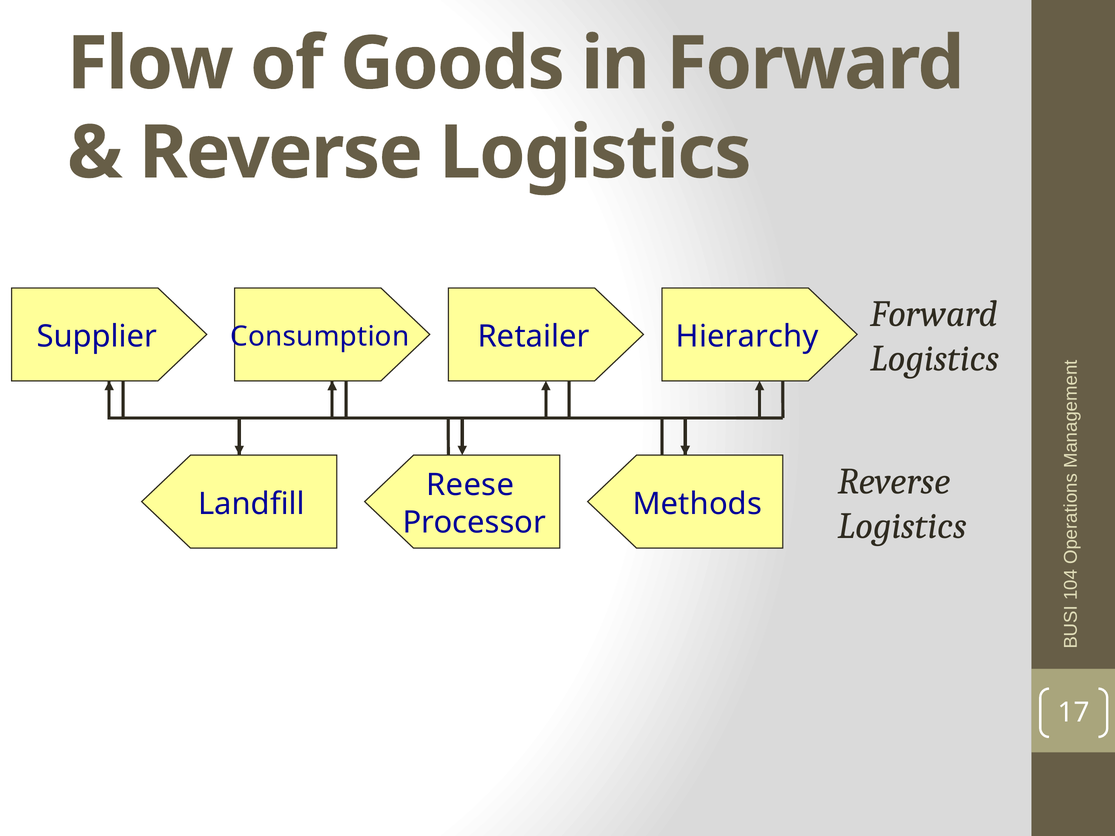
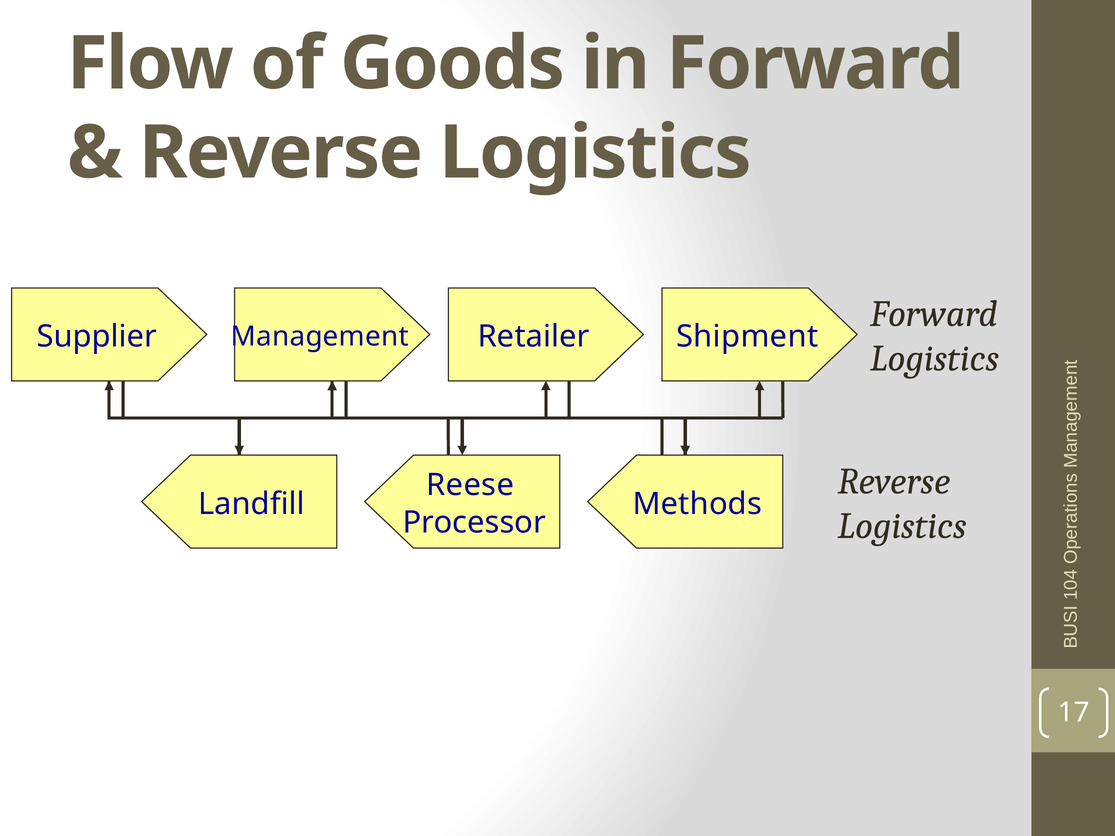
Consumption: Consumption -> Management (320, 336)
Hierarchy: Hierarchy -> Shipment (747, 337)
